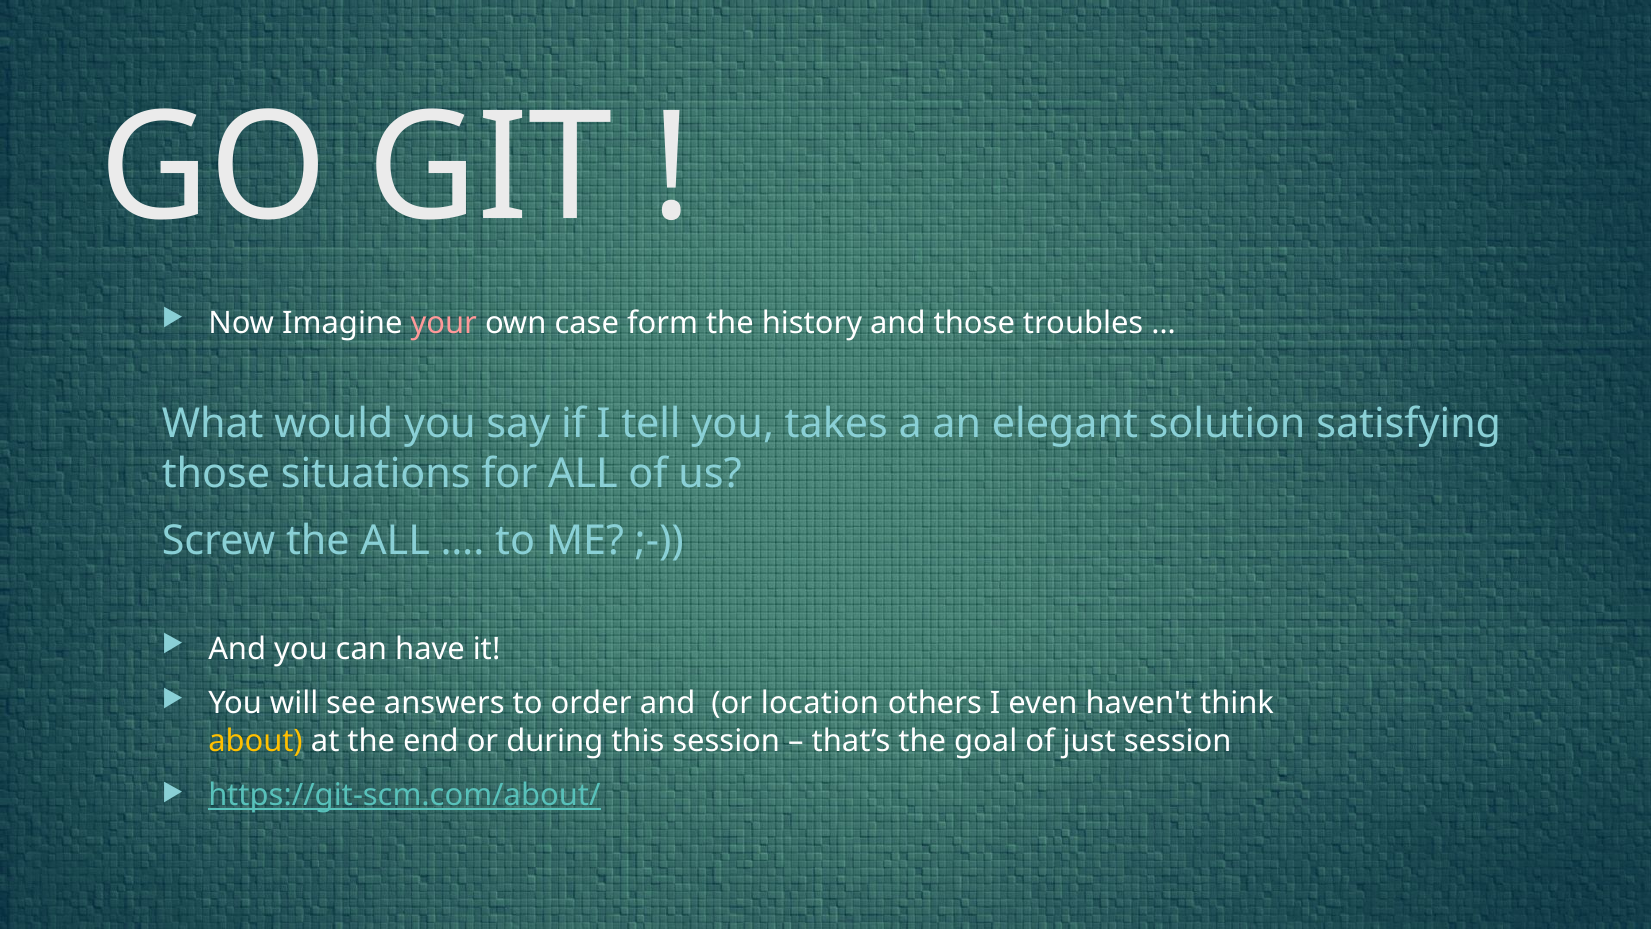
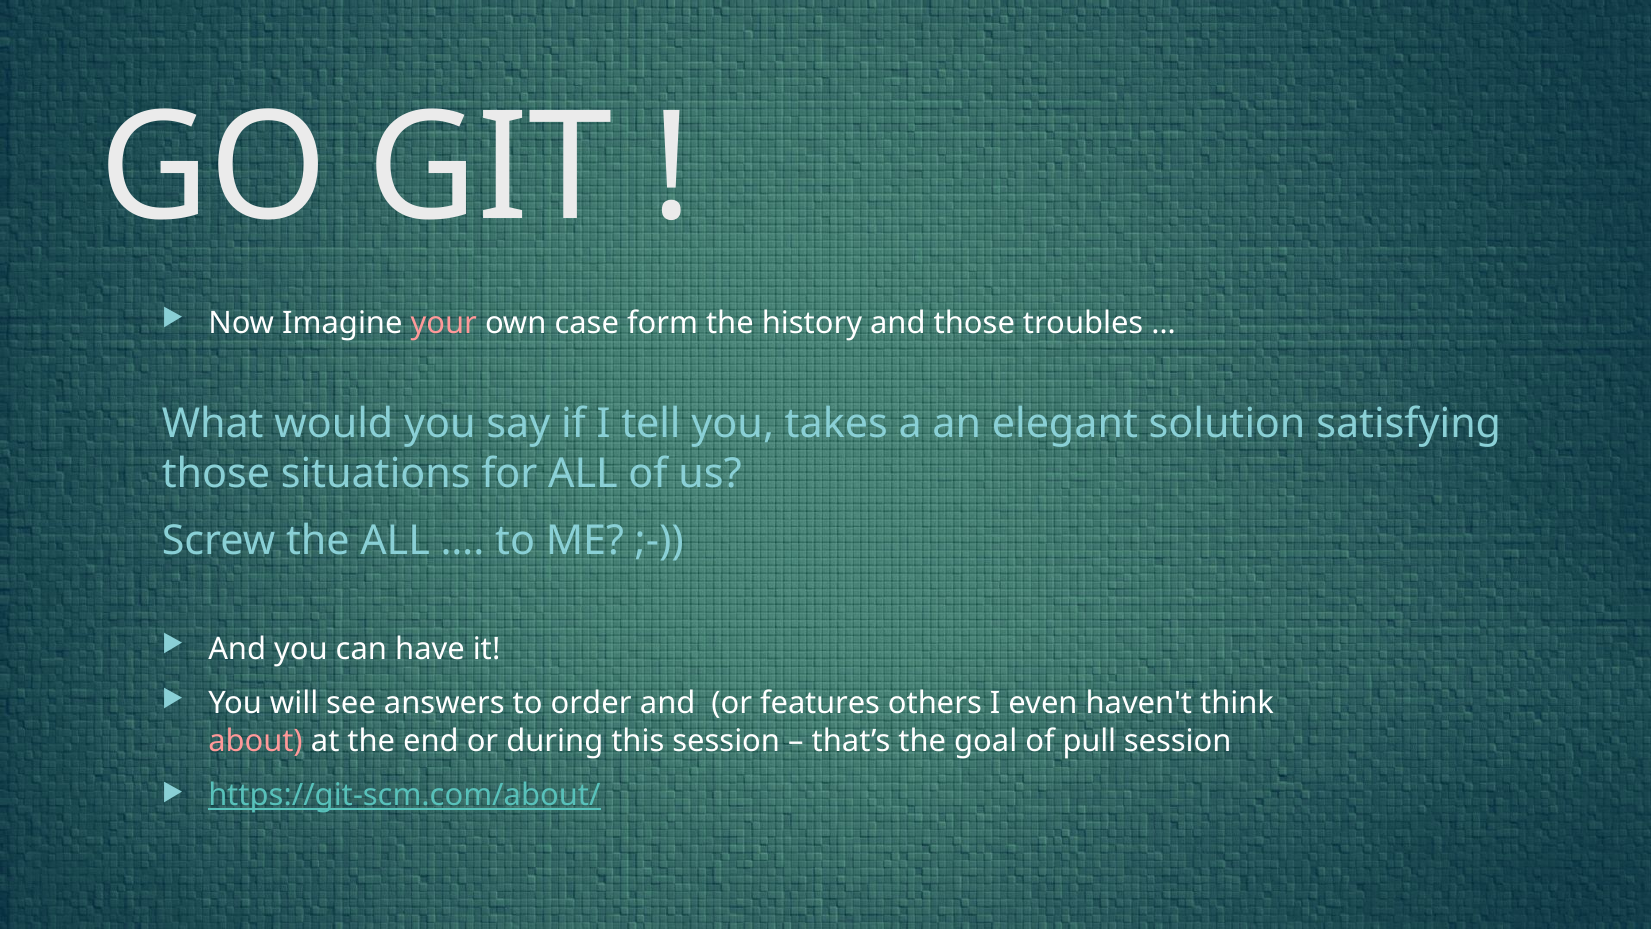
location: location -> features (820, 703)
about colour: yellow -> pink (256, 741)
just: just -> pull (1089, 741)
